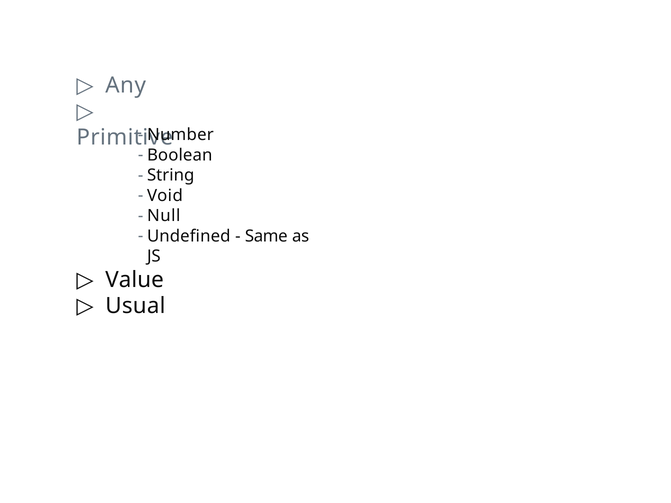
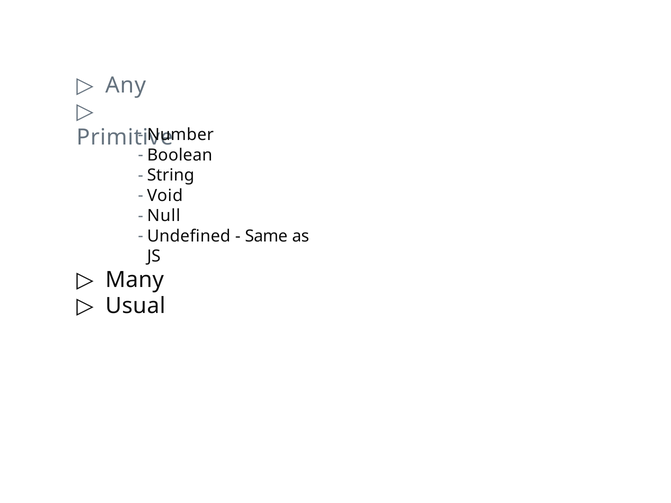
Value: Value -> Many (135, 280)
